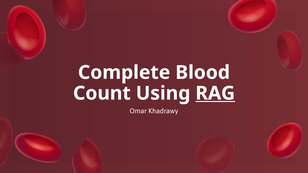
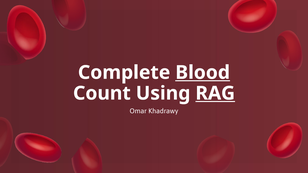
Blood underline: none -> present (203, 73)
